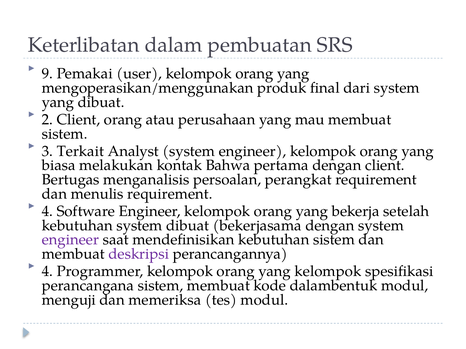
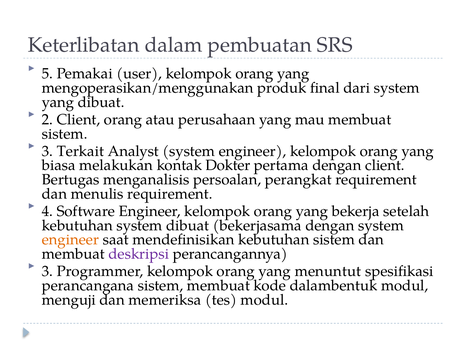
9: 9 -> 5 (47, 74)
Bahwa: Bahwa -> Dokter (228, 166)
engineer colour: purple -> orange (70, 240)
4: 4 -> 3 (47, 272)
yang kelompok: kelompok -> menuntut (328, 272)
